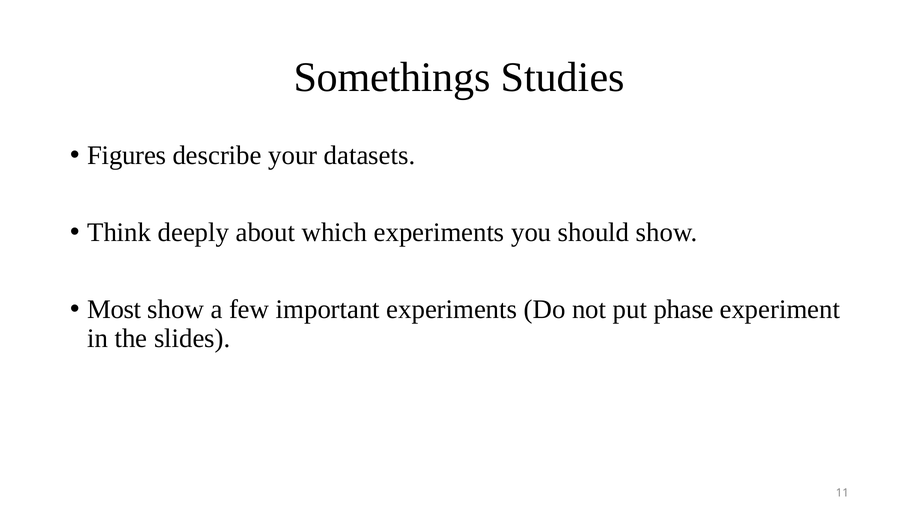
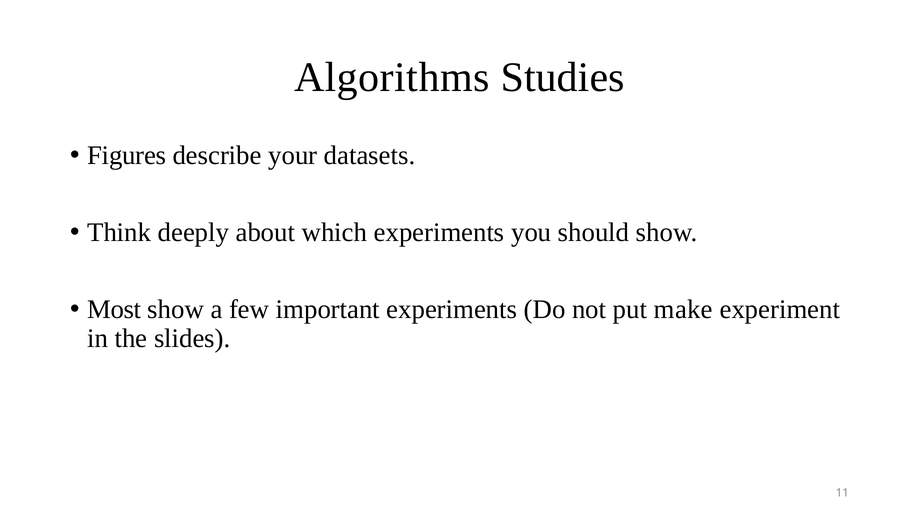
Somethings: Somethings -> Algorithms (392, 77)
phase: phase -> make (683, 310)
